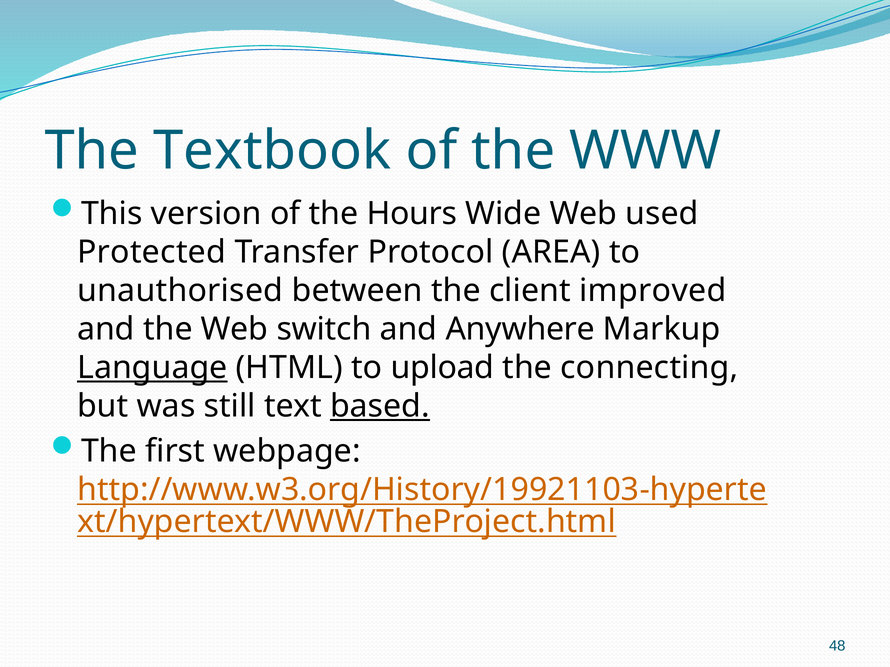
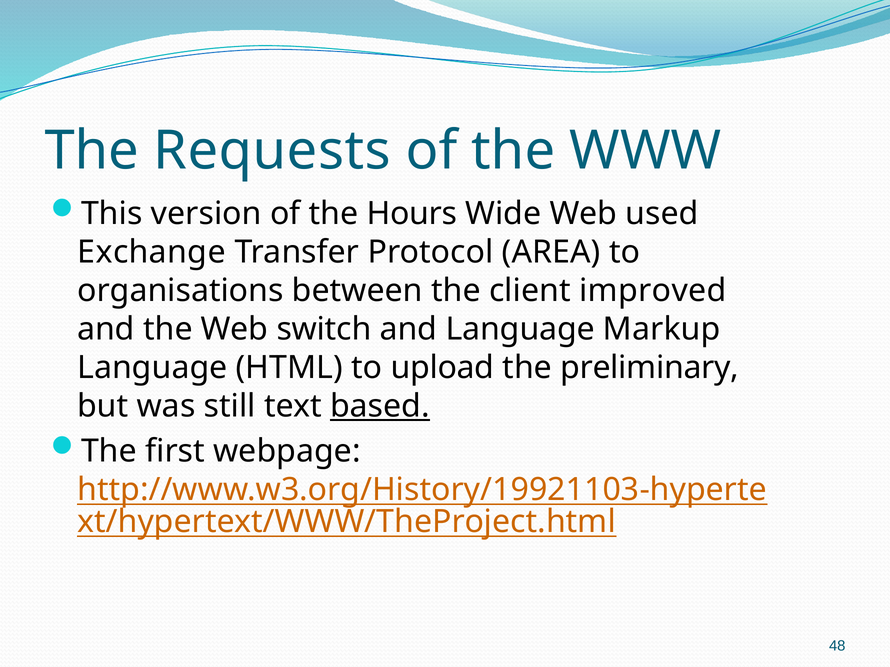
Textbook: Textbook -> Requests (272, 151)
Protected: Protected -> Exchange (152, 252)
unauthorised: unauthorised -> organisations (180, 291)
and Anywhere: Anywhere -> Language (520, 329)
Language underline: present -> none (152, 368)
connecting: connecting -> preliminary (650, 368)
